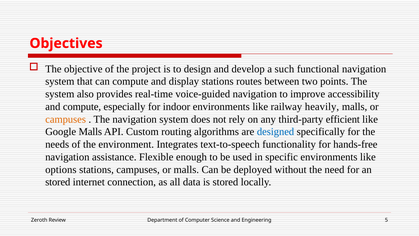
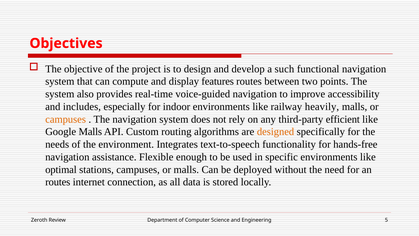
display stations: stations -> features (218, 81)
and compute: compute -> includes (82, 107)
designed colour: blue -> orange (276, 132)
options: options -> optimal (61, 169)
stored: stored -> routes (58, 182)
